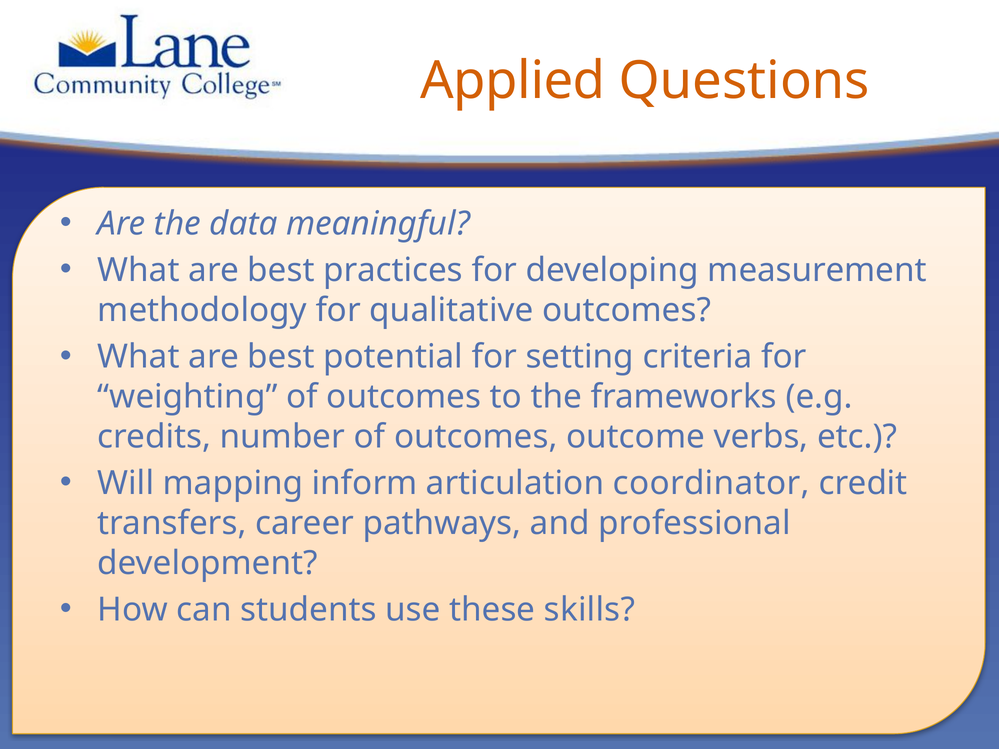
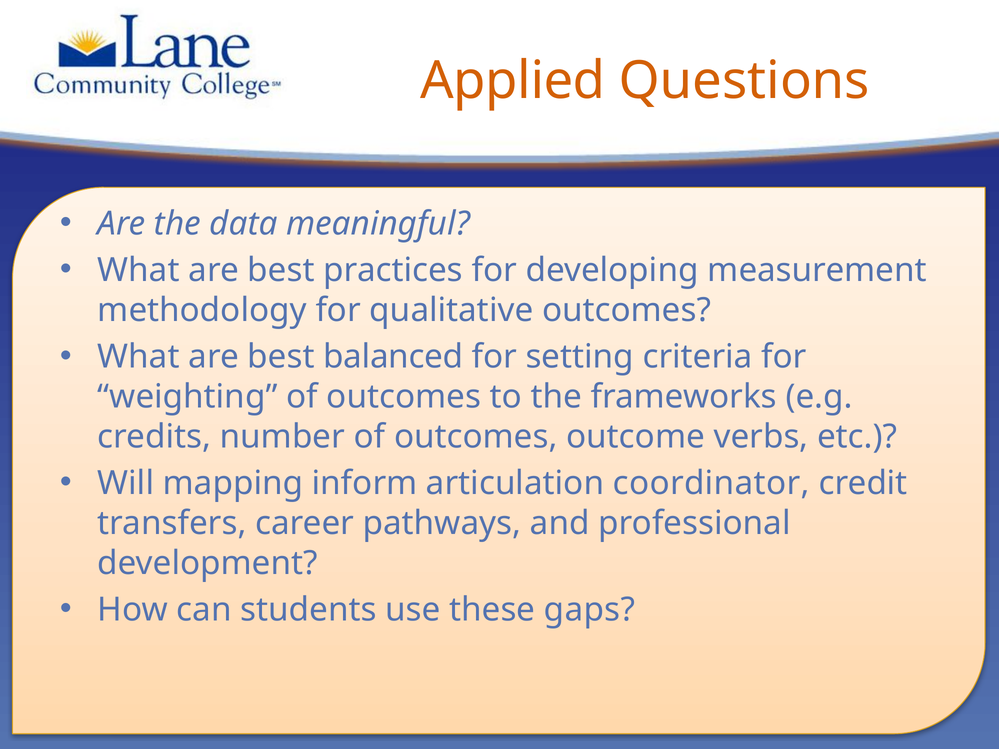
potential: potential -> balanced (393, 357)
skills: skills -> gaps (589, 610)
